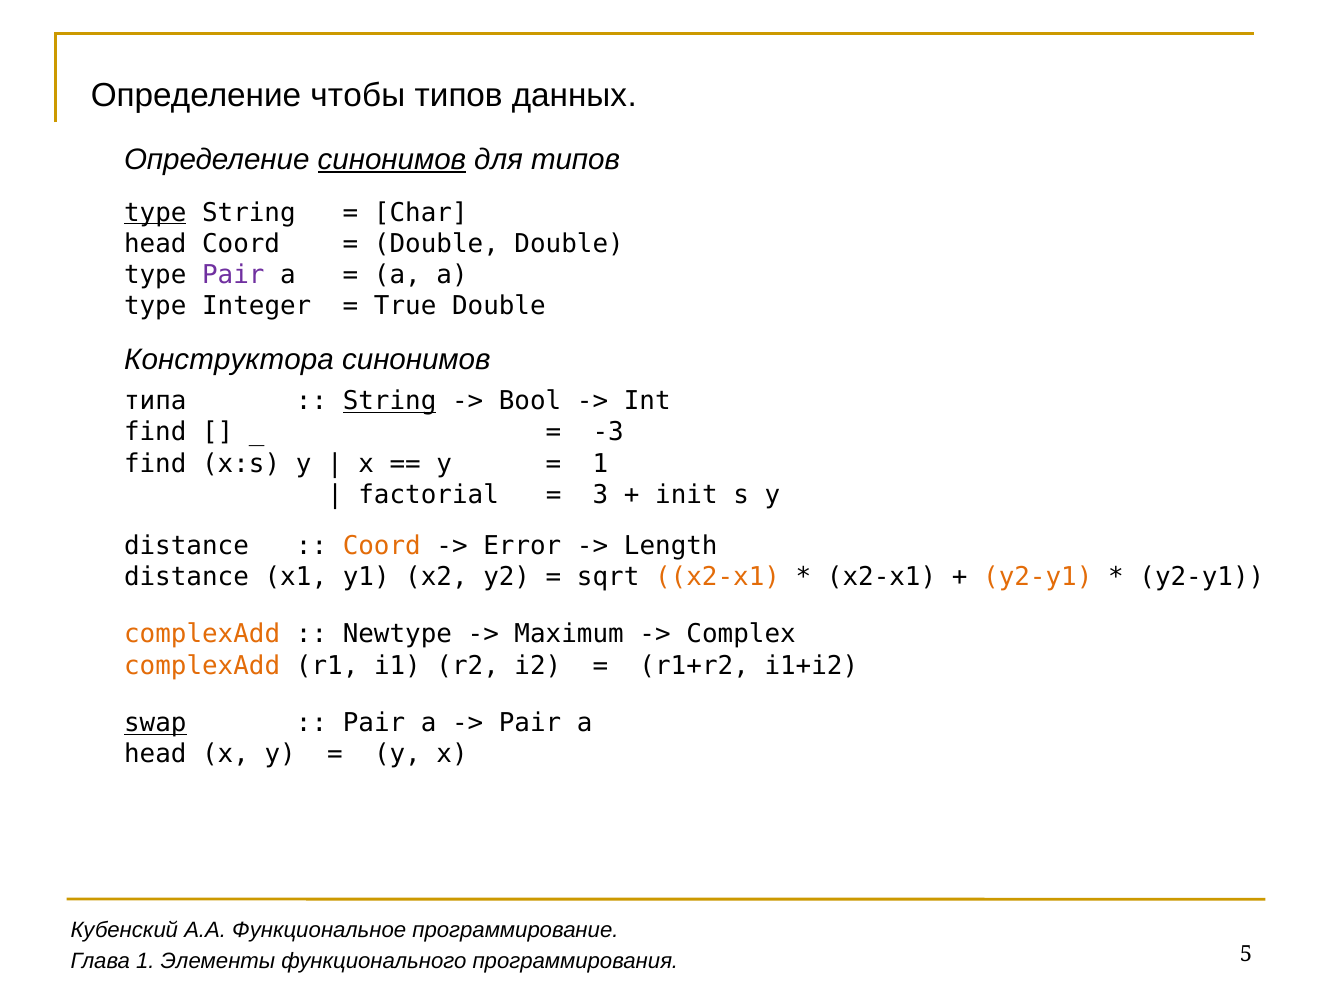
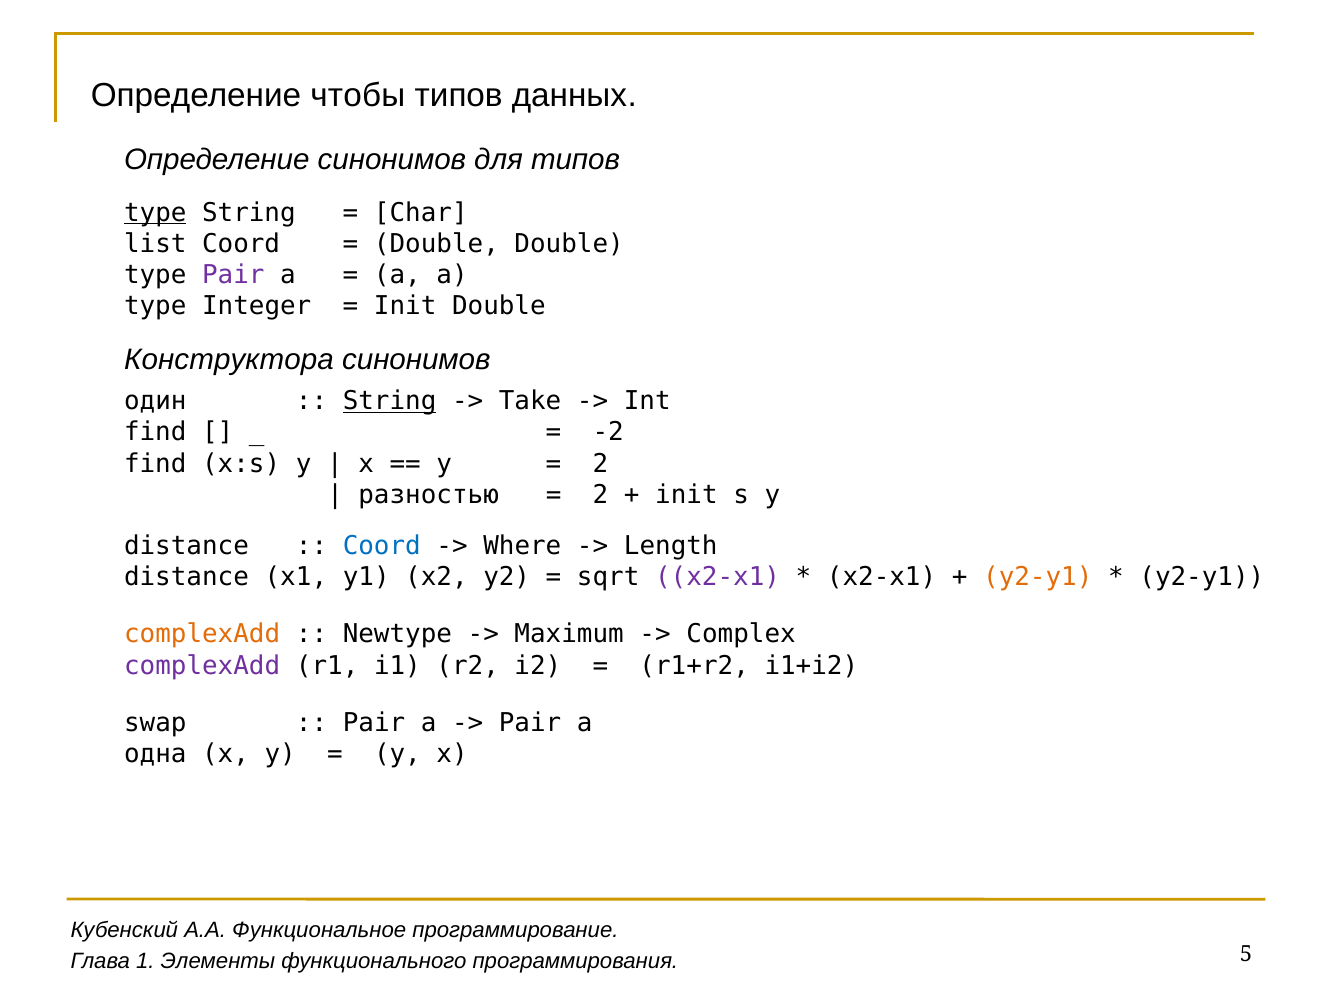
синонимов underline: present -> none (392, 160)
head: head -> list (155, 244)
True: True -> Init (405, 306)
типа: типа -> один (155, 401)
Bool: Bool -> Take (530, 401)
-3: -3 -> -2 (608, 432)
1: 1 -> 2 (600, 463)
factorial: factorial -> разностью (429, 495)
3: 3 -> 2 (601, 495)
Coord colour: orange -> blue (382, 546)
Error: Error -> Where (522, 546)
x2-x1 colour: orange -> purple (718, 577)
complexAdd colour: orange -> purple (202, 665)
swap underline: present -> none (155, 723)
head: head -> одна (155, 754)
